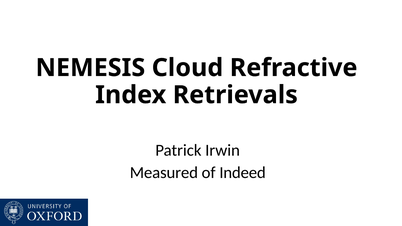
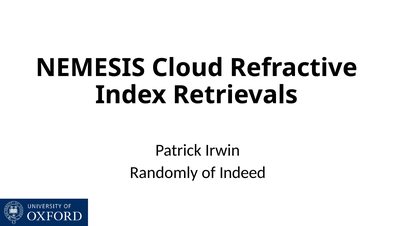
Measured: Measured -> Randomly (164, 173)
